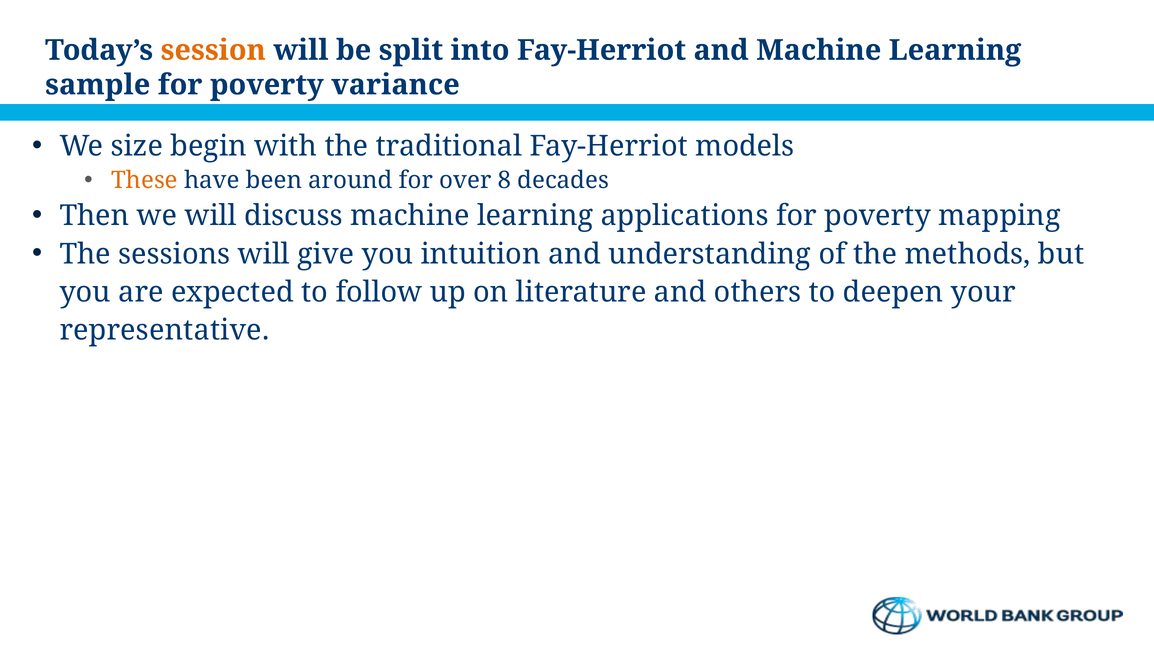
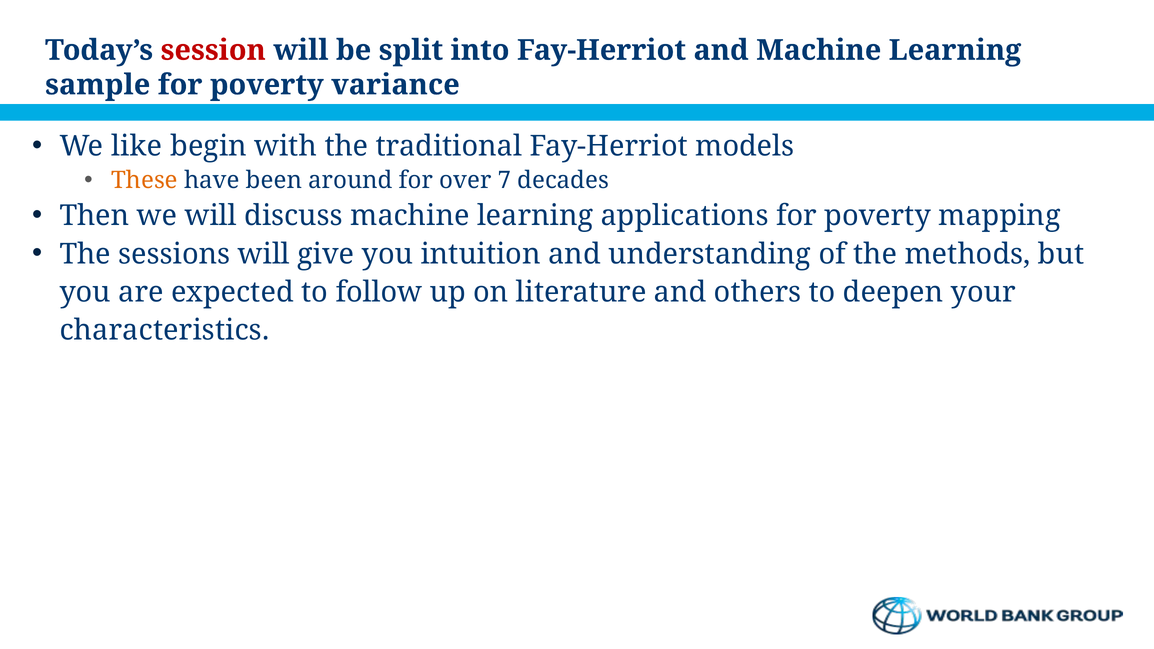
session colour: orange -> red (213, 50)
size: size -> like (137, 146)
8: 8 -> 7 (504, 180)
representative: representative -> characteristics (164, 330)
